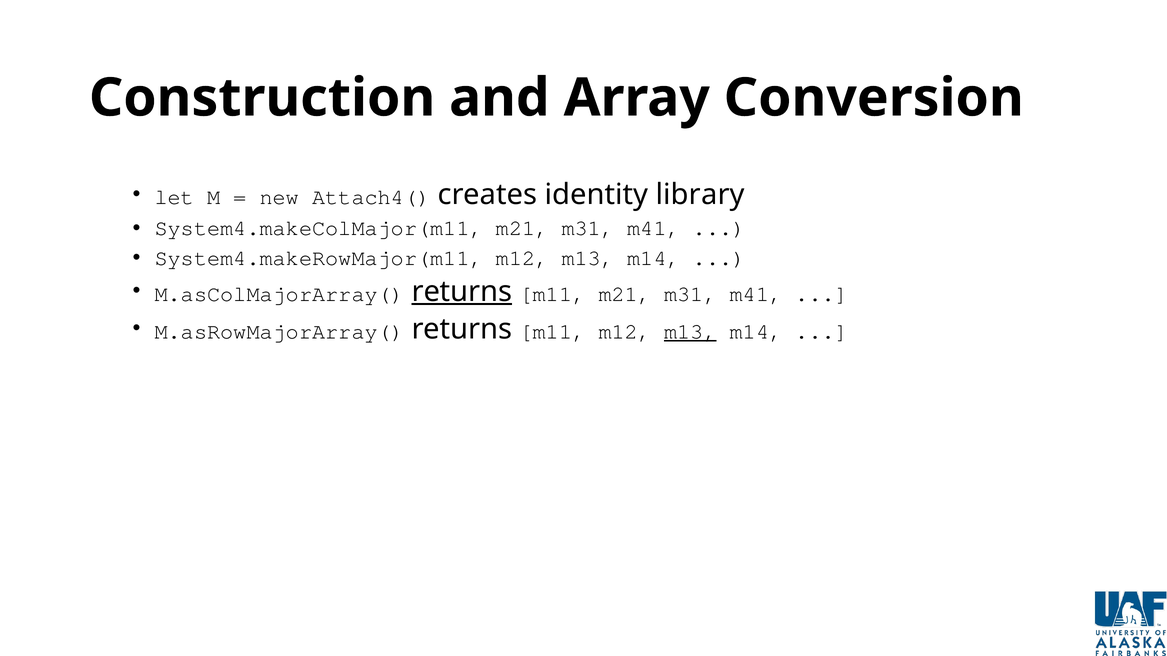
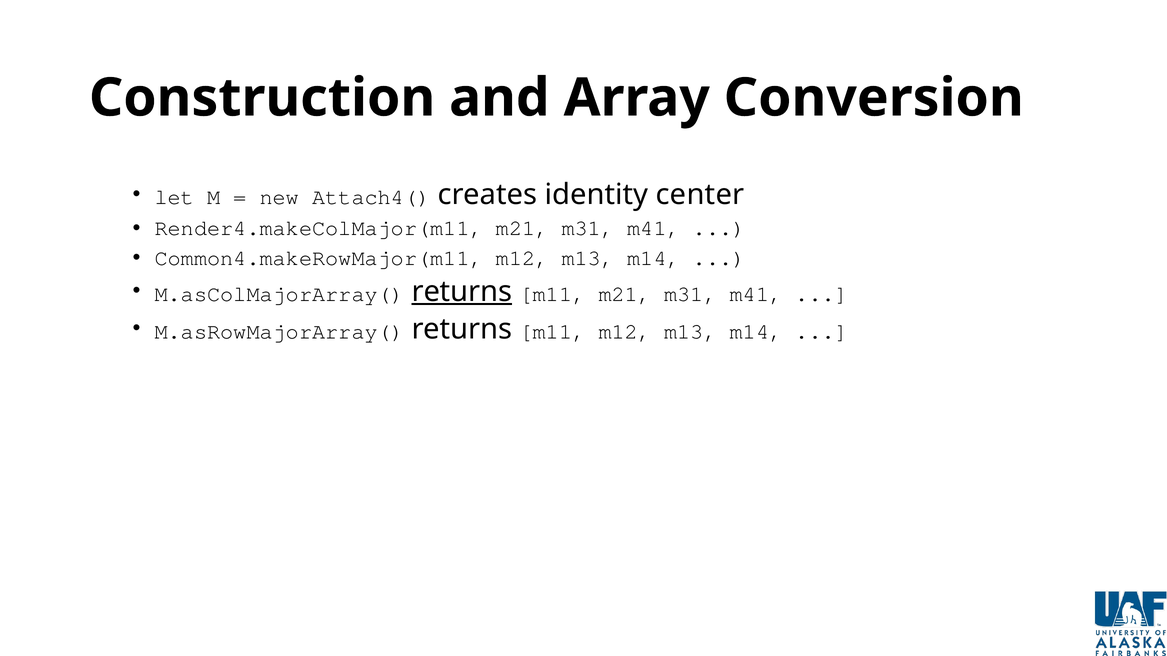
library: library -> center (700, 195)
System4.makeColMajor(m11: System4.makeColMajor(m11 -> Render4.makeColMajor(m11 (319, 228)
System4.makeRowMajor(m11: System4.makeRowMajor(m11 -> Common4.makeRowMajor(m11 (319, 258)
m13 underline: present -> none (690, 332)
